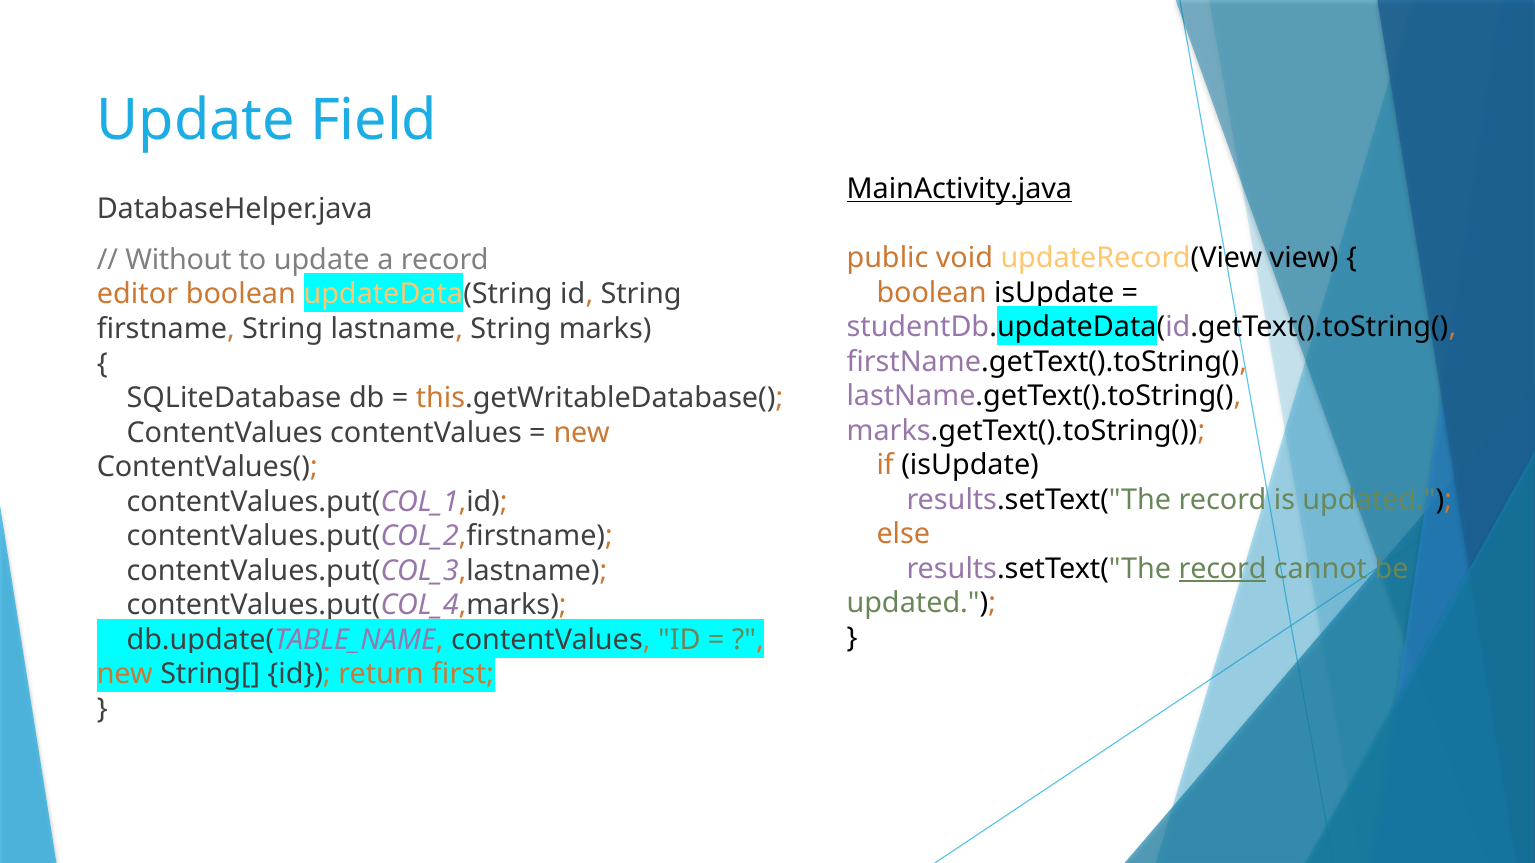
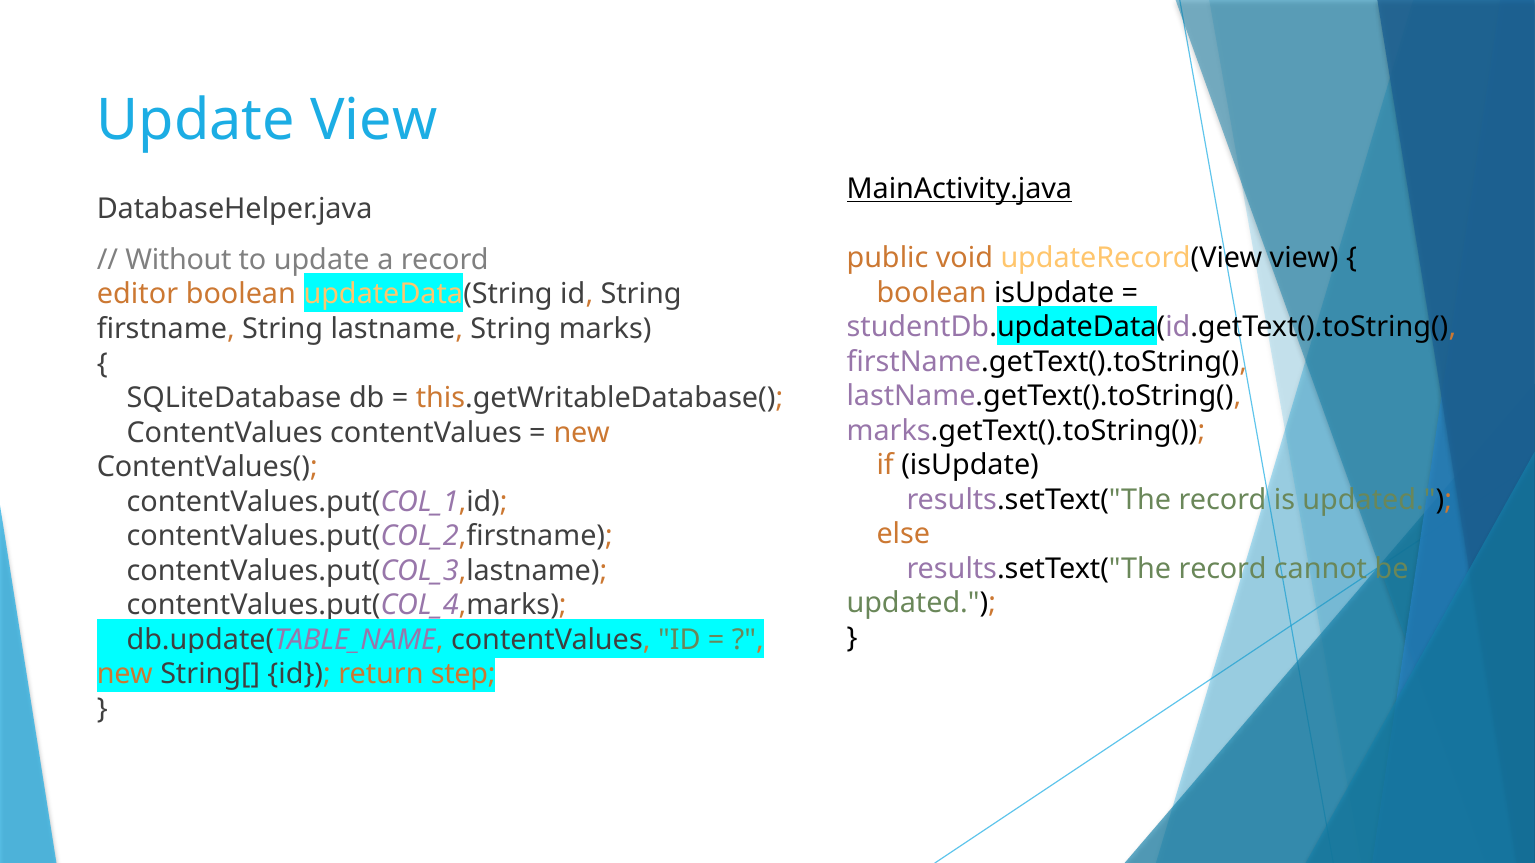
Update Field: Field -> View (374, 121)
record underline: present -> none (1223, 569)
first: first -> step (463, 675)
